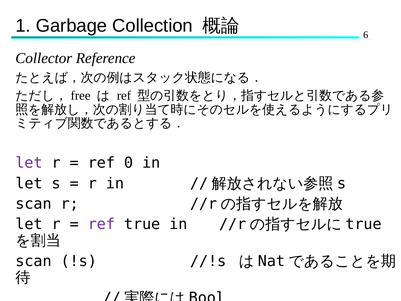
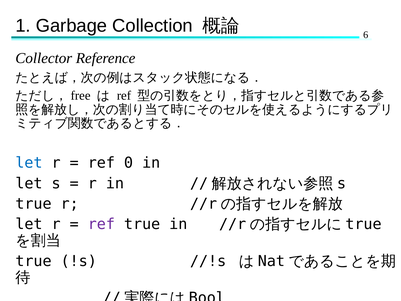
let colour: purple -> blue (29, 163)
scan: scan -> true (33, 204)
scan: scan -> true (33, 261)
